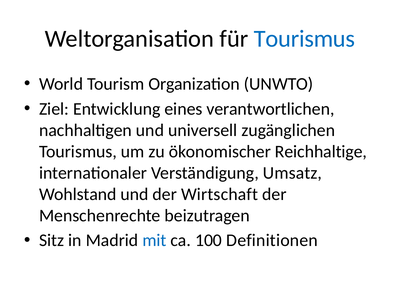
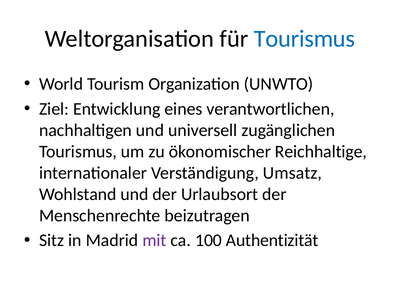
Wirtschaft: Wirtschaft -> Urlaubsort (220, 194)
mit colour: blue -> purple (154, 240)
Definitionen: Definitionen -> Authentizität (272, 240)
